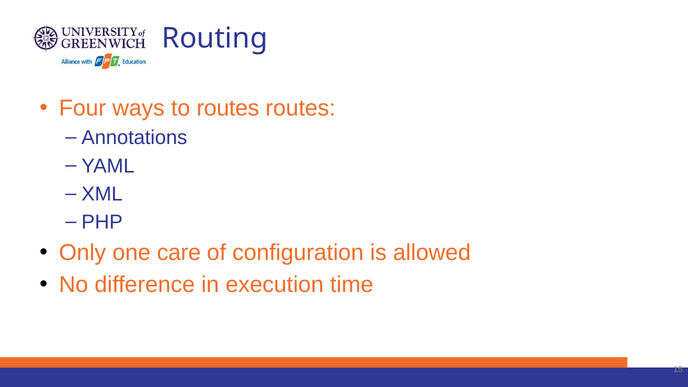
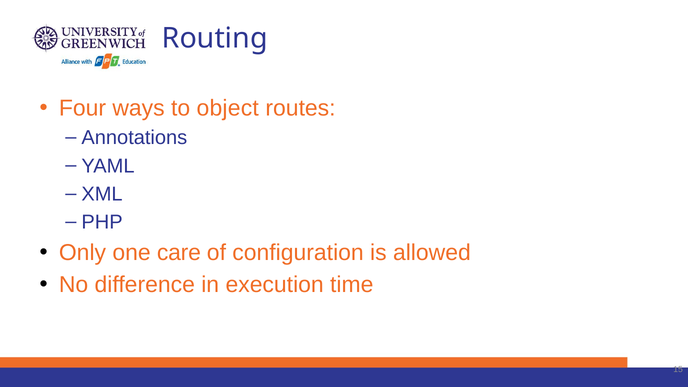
to routes: routes -> object (228, 108)
